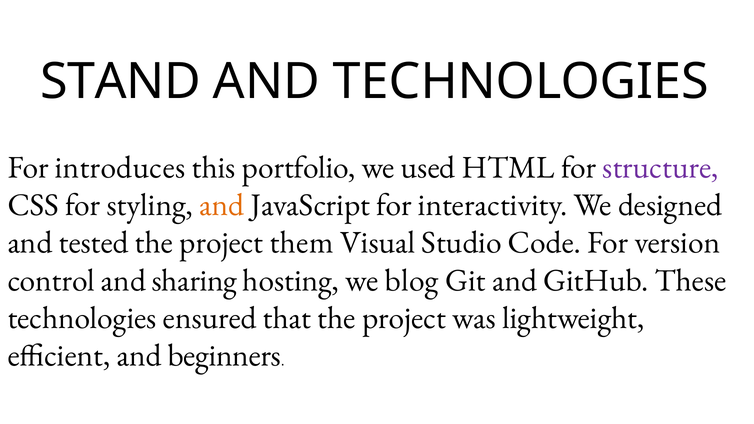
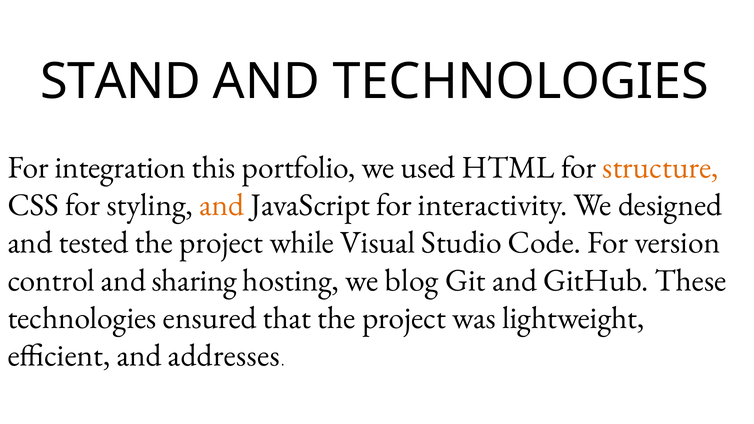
introduces: introduces -> integration (120, 167)
structure colour: purple -> orange (661, 167)
them: them -> while (302, 243)
beginners: beginners -> addresses (224, 356)
